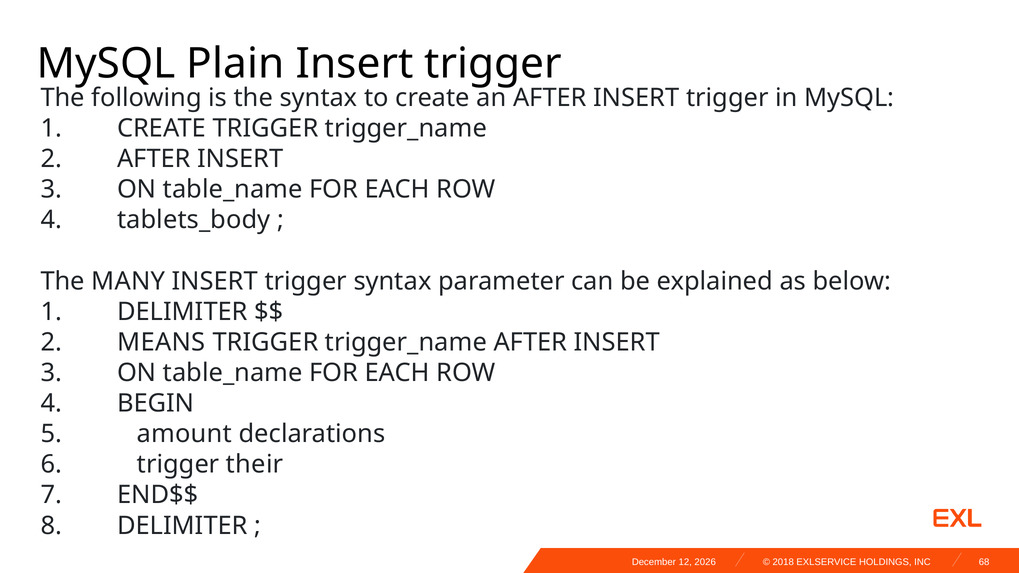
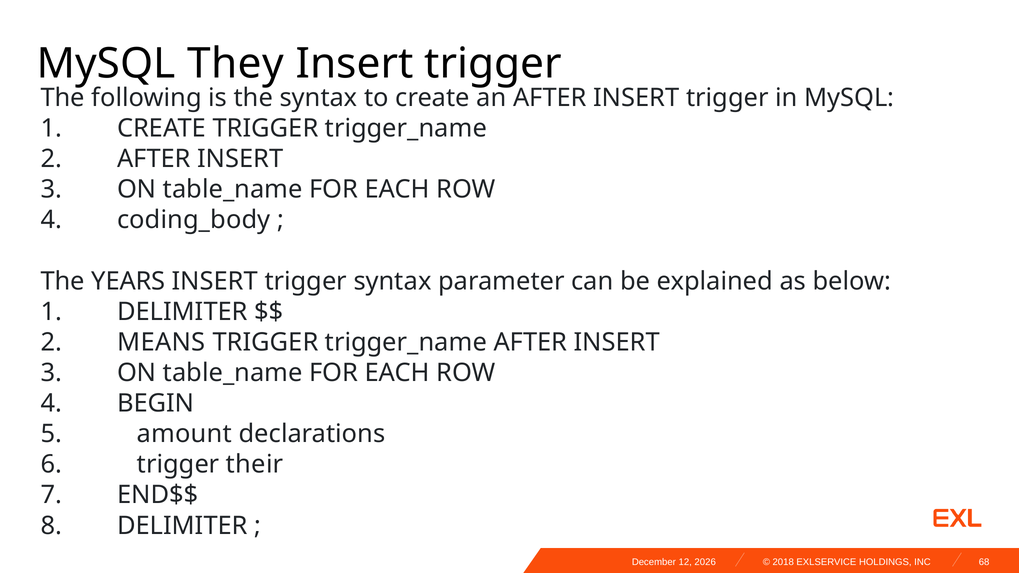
Plain: Plain -> They (235, 64)
tablets_body: tablets_body -> coding_body (194, 220)
MANY: MANY -> YEARS (128, 281)
